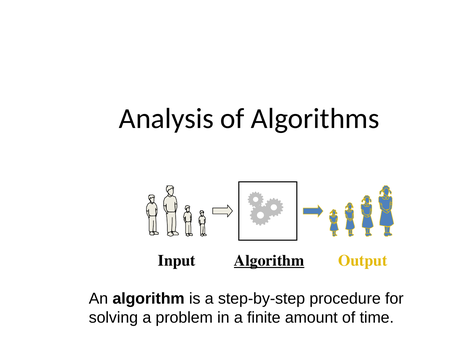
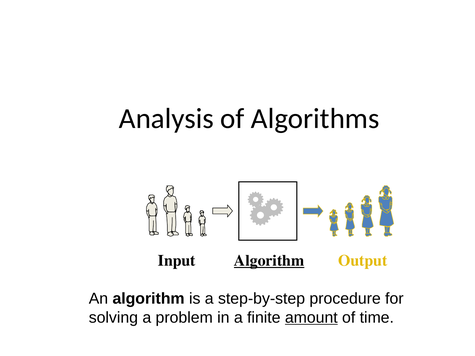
amount underline: none -> present (311, 318)
